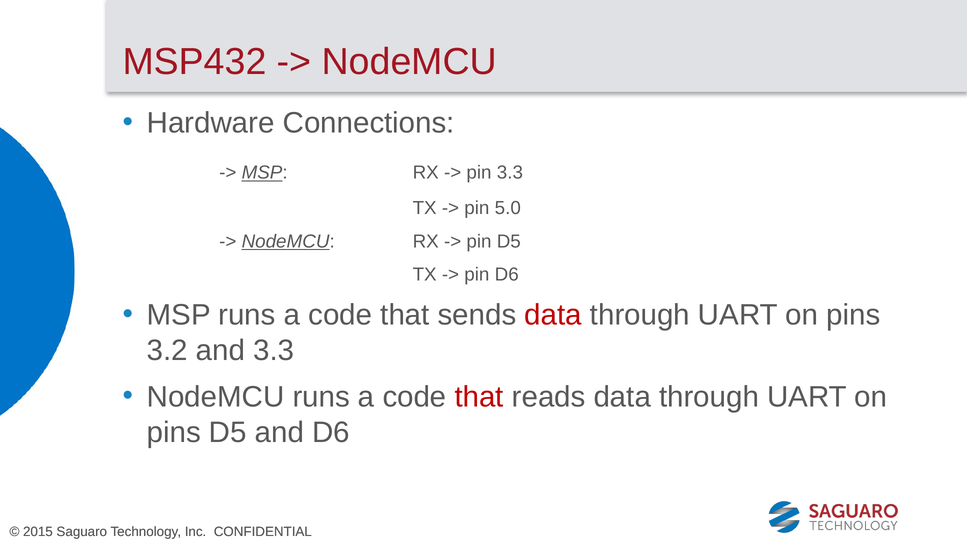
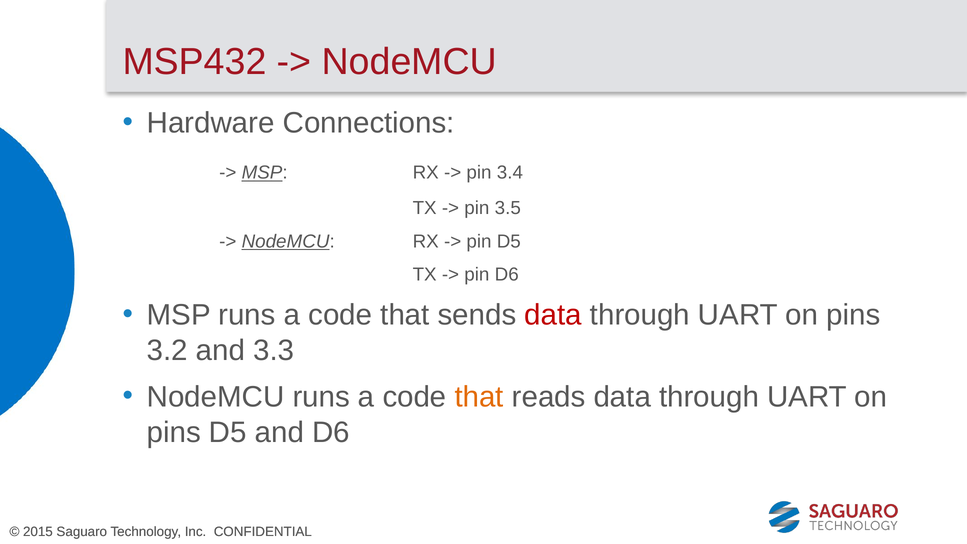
pin 3.3: 3.3 -> 3.4 (510, 173)
5.0: 5.0 -> 3.5 (508, 208)
that colour: red -> orange (479, 397)
